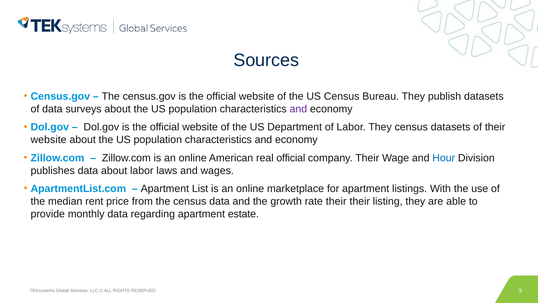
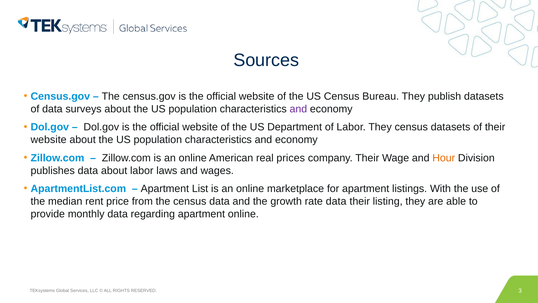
real official: official -> prices (291, 158)
Hour colour: blue -> orange (444, 158)
rate their: their -> data (336, 201)
apartment estate: estate -> online (243, 214)
